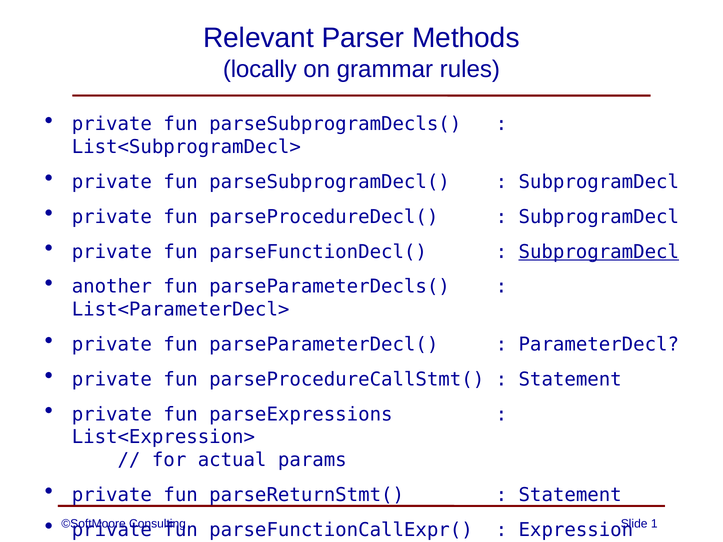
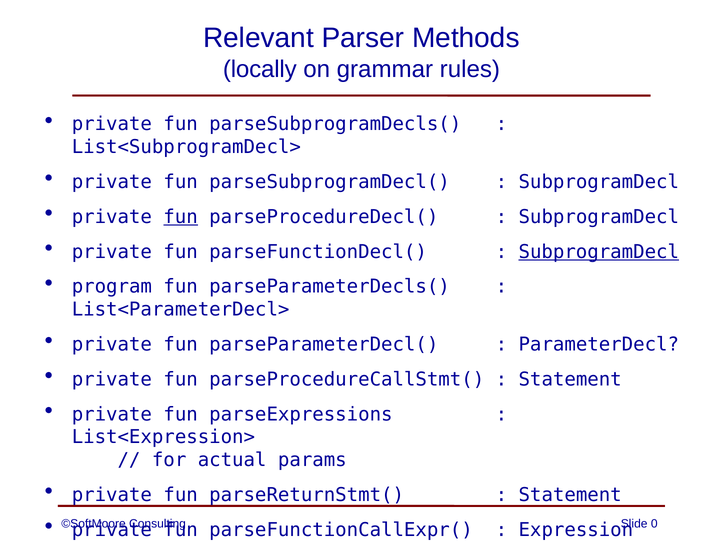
fun underline: none -> present (181, 217)
another: another -> program (112, 287)
1: 1 -> 0 (654, 524)
